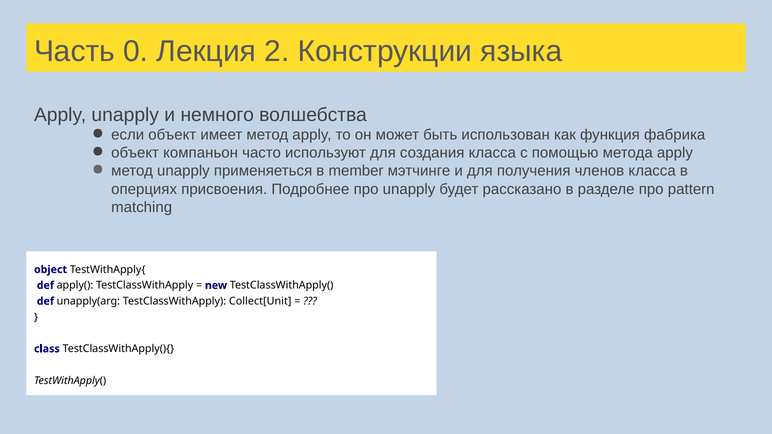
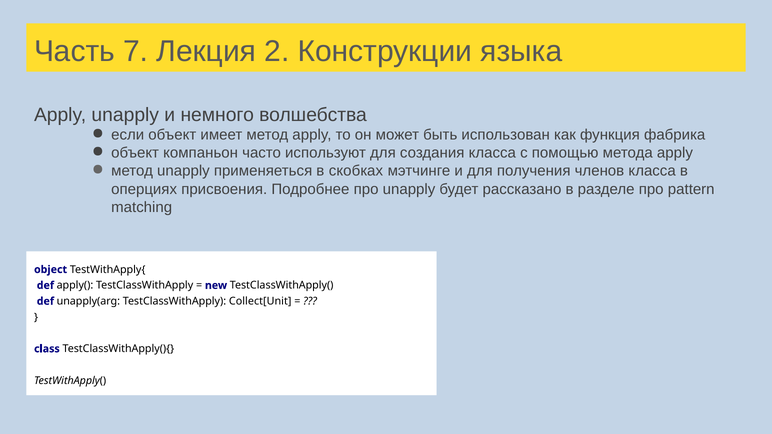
0: 0 -> 7 (136, 51)
member: member -> скобках (356, 171)
